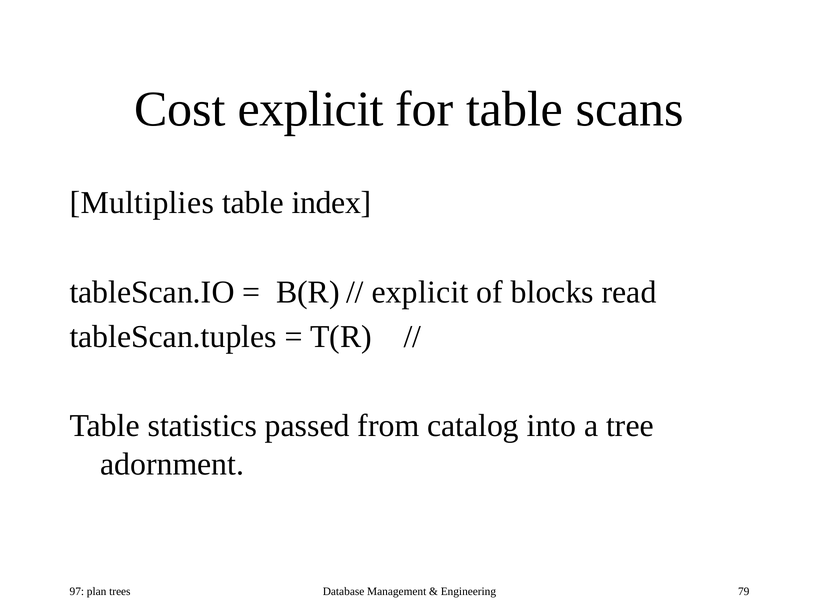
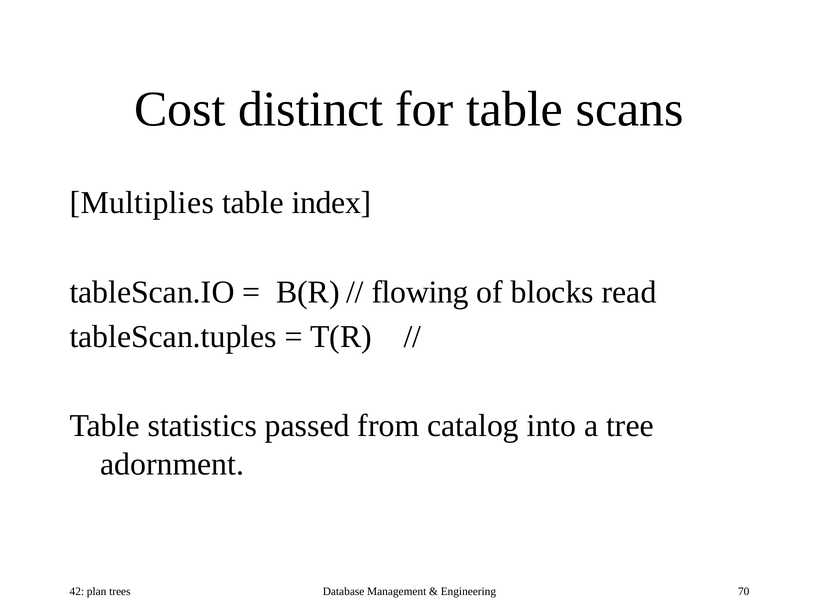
Cost explicit: explicit -> distinct (311, 109)
explicit: explicit -> flowing (420, 292)
97: 97 -> 42 (77, 592)
79: 79 -> 70 (744, 592)
